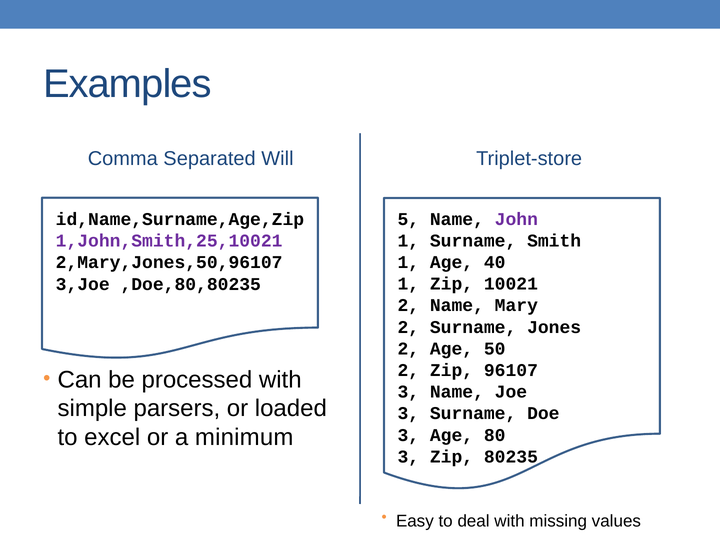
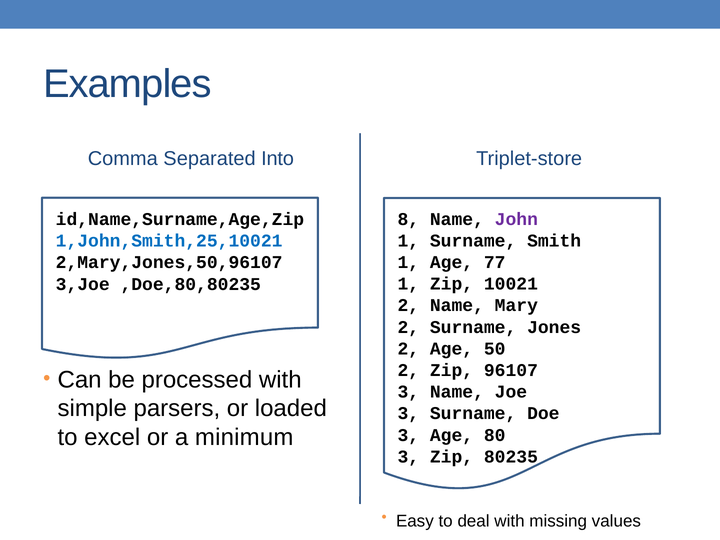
Will: Will -> Into (278, 159)
5: 5 -> 8 (408, 219)
1,John,Smith,25,10021 colour: purple -> blue (169, 241)
40: 40 -> 77 (495, 262)
